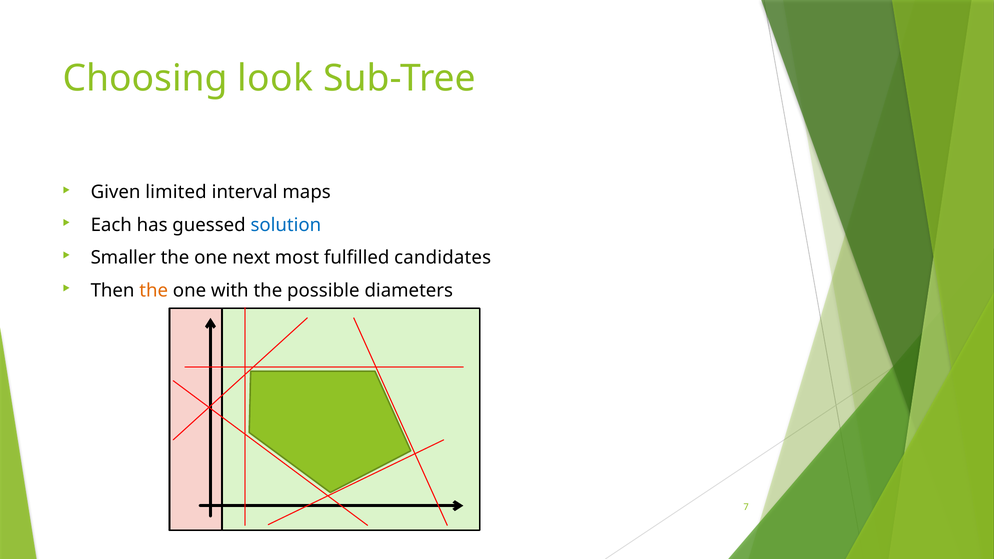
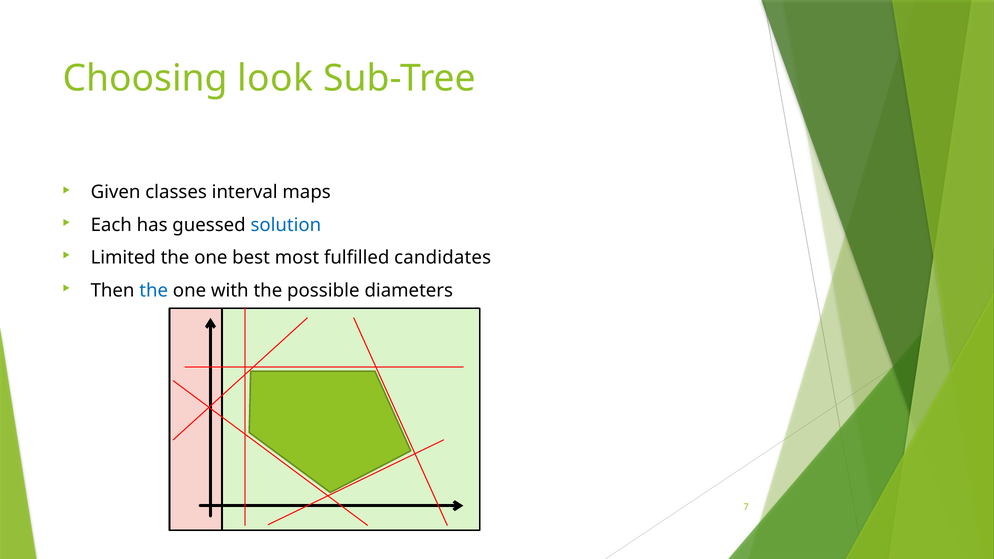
limited: limited -> classes (176, 192)
Smaller: Smaller -> Limited (123, 258)
next: next -> best (251, 258)
the colour: orange -> blue (154, 291)
